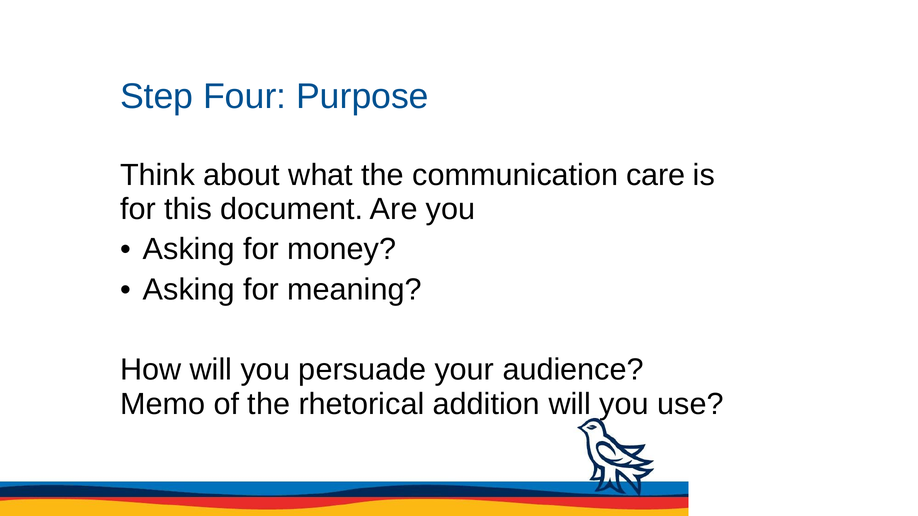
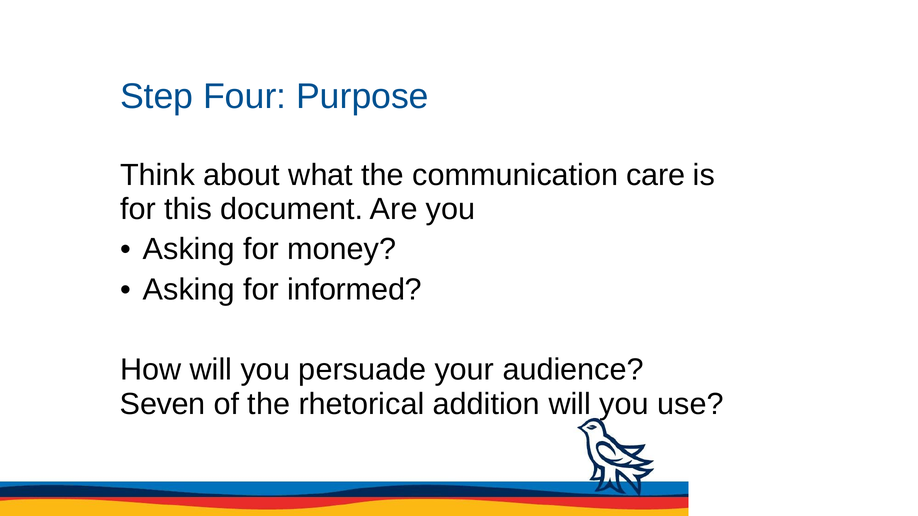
meaning: meaning -> informed (355, 290)
Memo: Memo -> Seven (163, 404)
